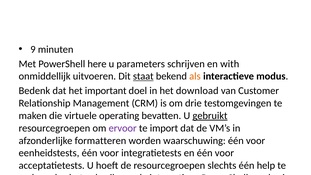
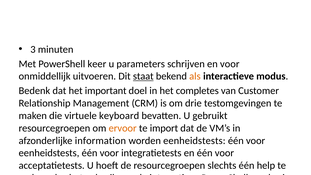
9: 9 -> 3 (33, 49)
here: here -> keer (97, 64)
en with: with -> voor (230, 64)
download: download -> completes (197, 91)
operating: operating -> keyboard (119, 116)
gebruikt underline: present -> none (210, 116)
ervoor colour: purple -> orange (123, 128)
formatteren: formatteren -> information (100, 141)
worden waarschuwing: waarschuwing -> eenheidstests (194, 141)
